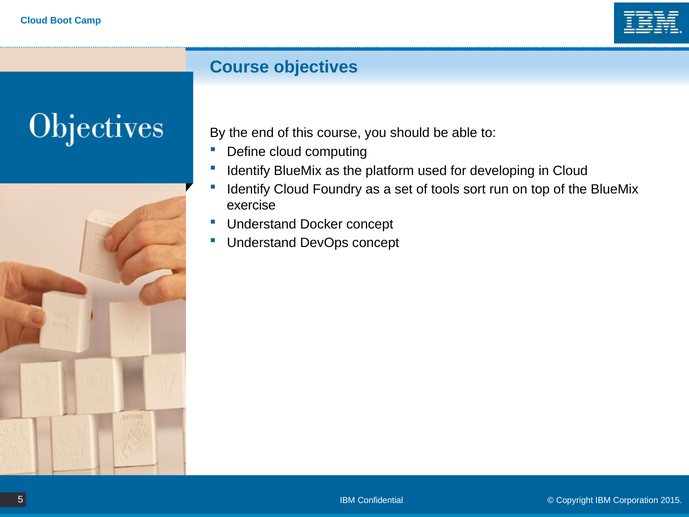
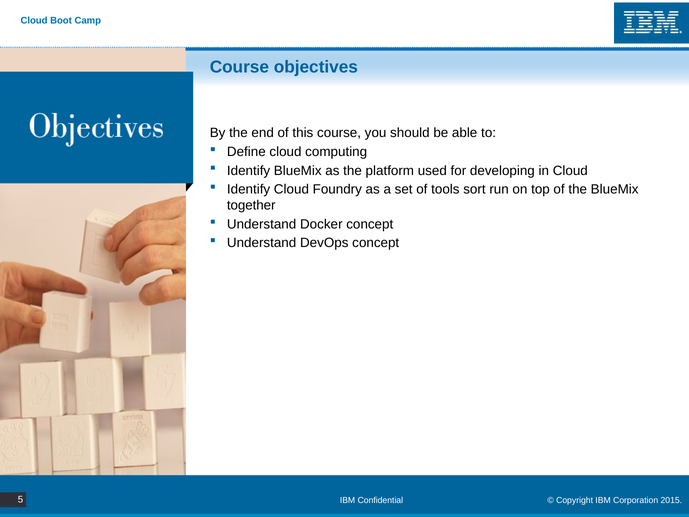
exercise: exercise -> together (251, 205)
